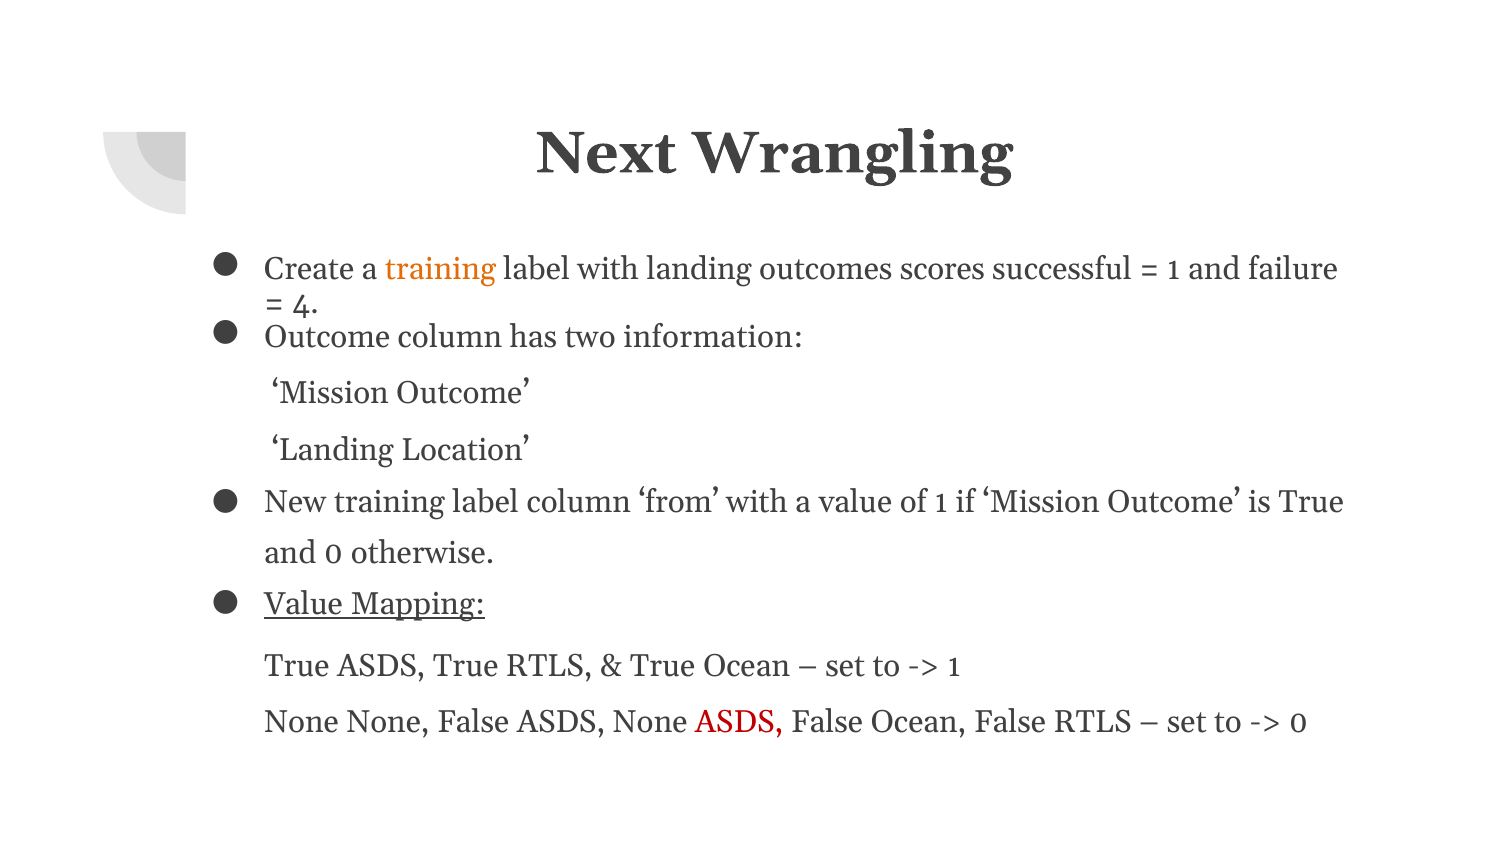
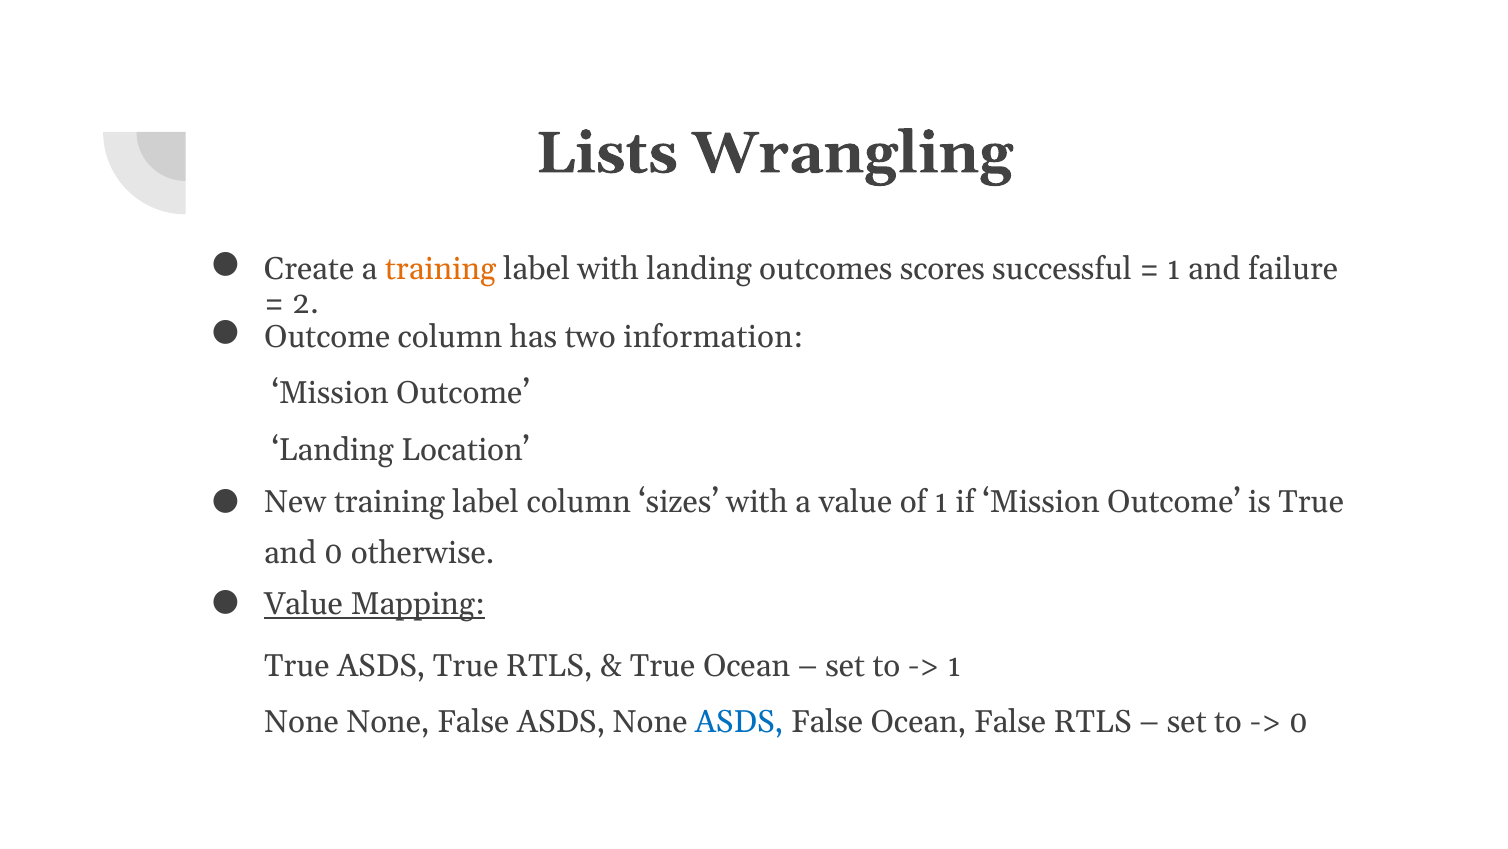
Next: Next -> Lists (607, 153)
4: 4 -> 2 (306, 303)
from: from -> sizes (678, 502)
ASDS colour: red -> blue (739, 722)
